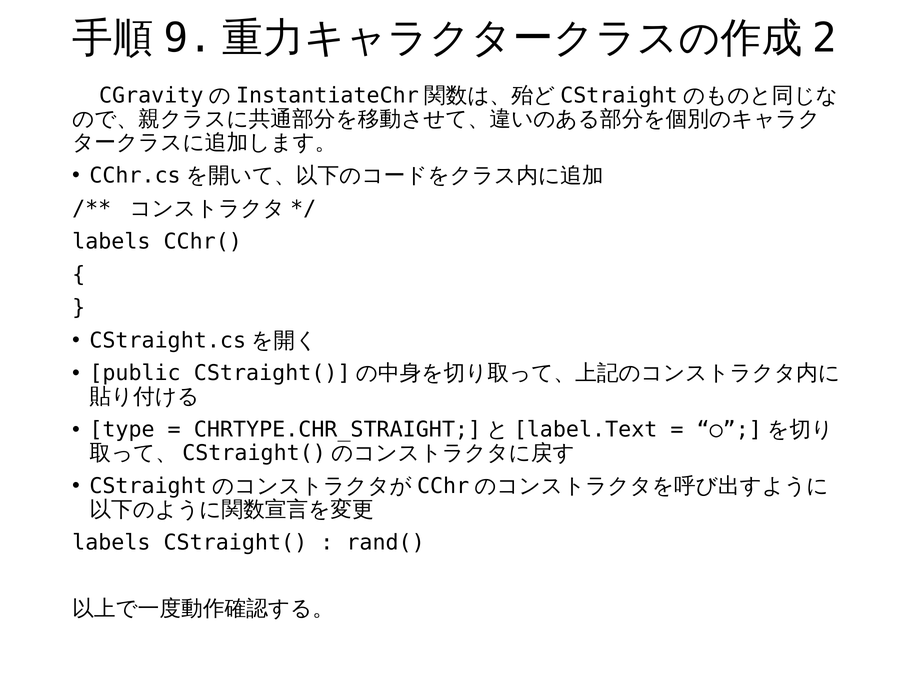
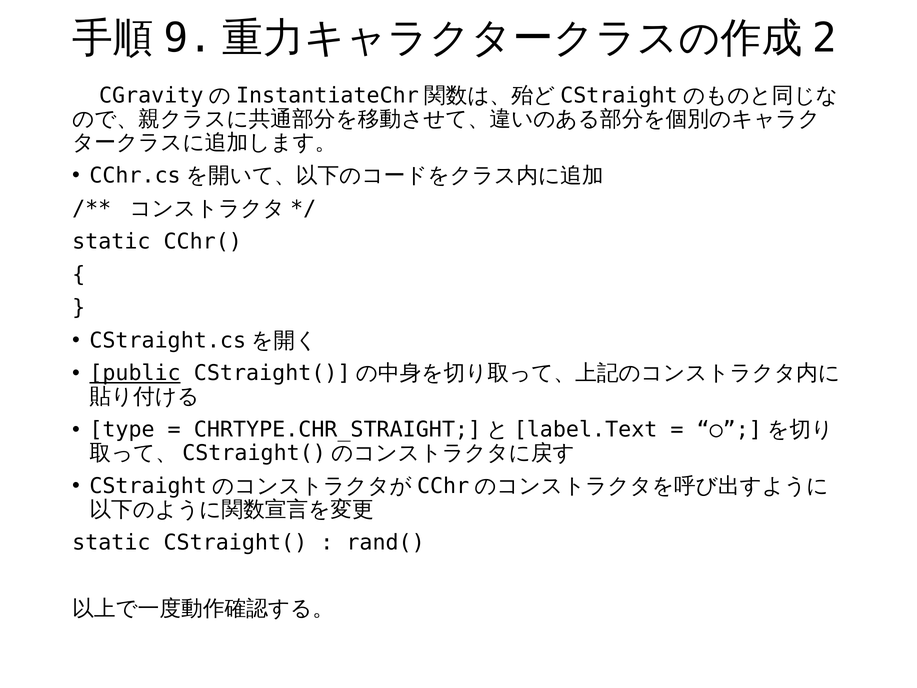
labels: labels -> static (111, 241)
public underline: none -> present (135, 373)
labels: labels -> static (111, 542)
